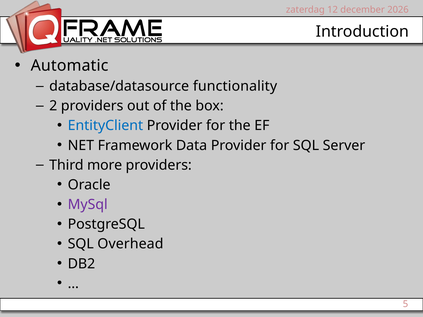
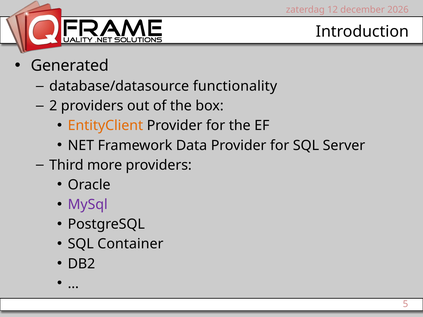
Automatic: Automatic -> Generated (70, 66)
EntityClient colour: blue -> orange (105, 126)
Overhead: Overhead -> Container (130, 244)
